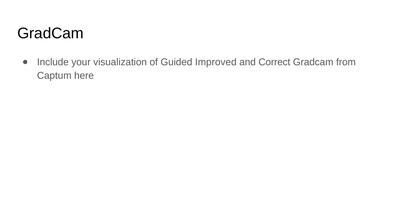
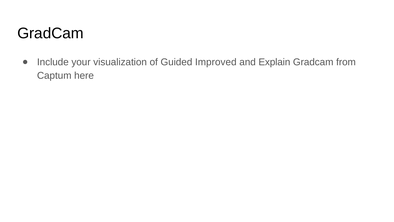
Correct: Correct -> Explain (274, 62)
